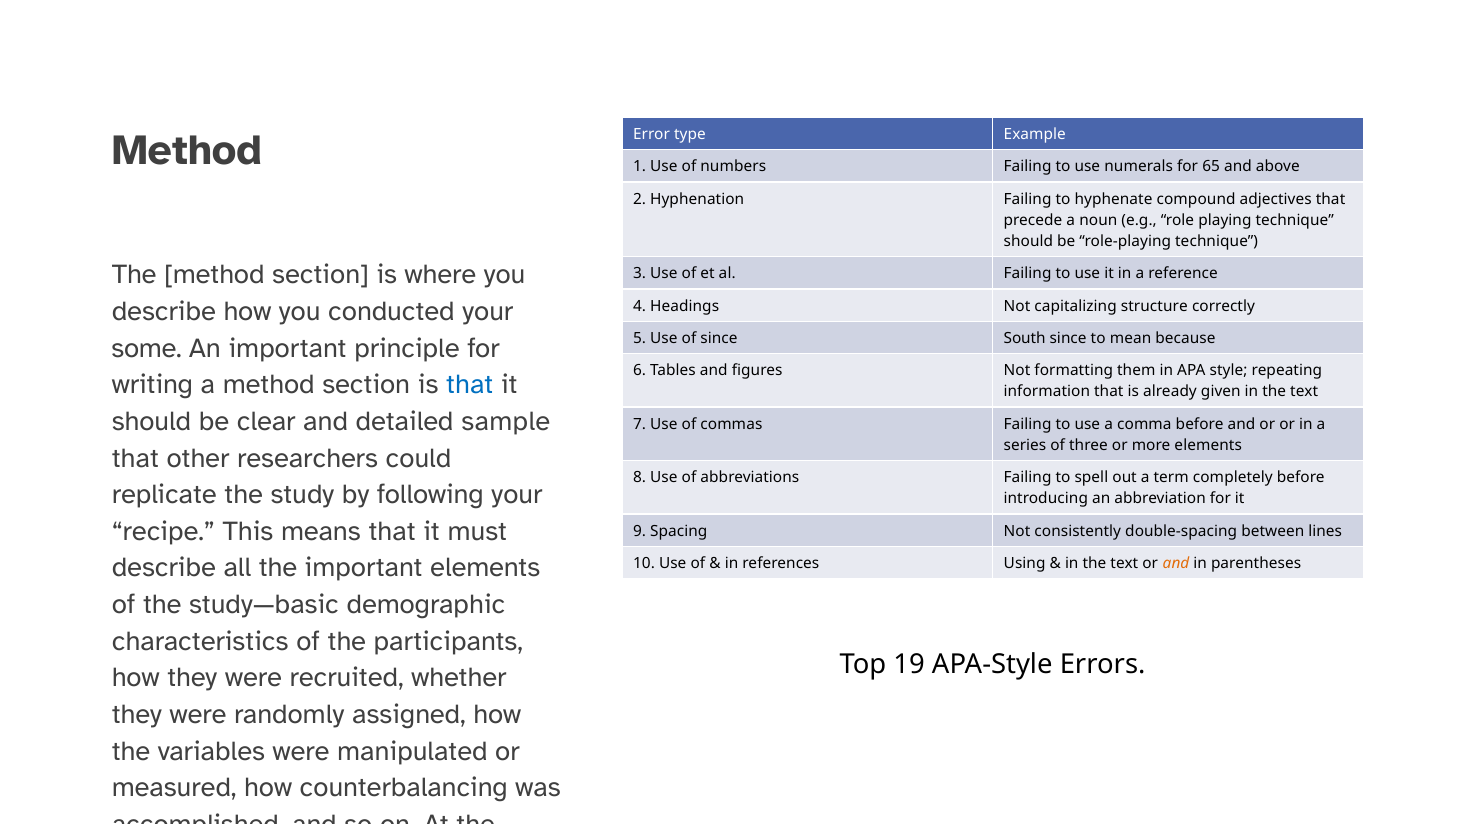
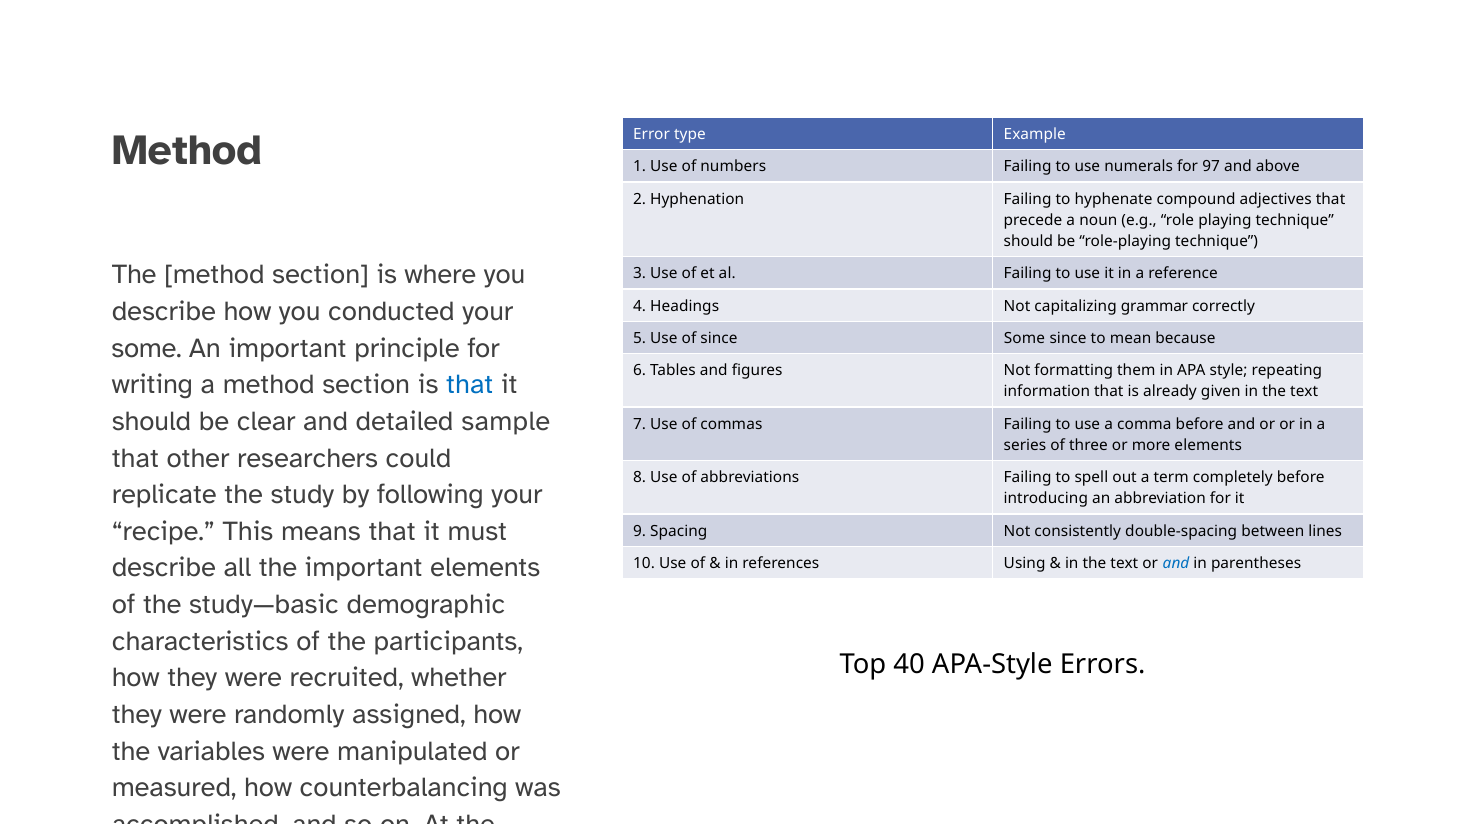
65: 65 -> 97 (1211, 167)
capitalizing structure: structure -> grammar (1154, 306)
since South: South -> Some (1025, 338)
and colour: orange -> blue (1176, 563)
19: 19 -> 40 (909, 664)
